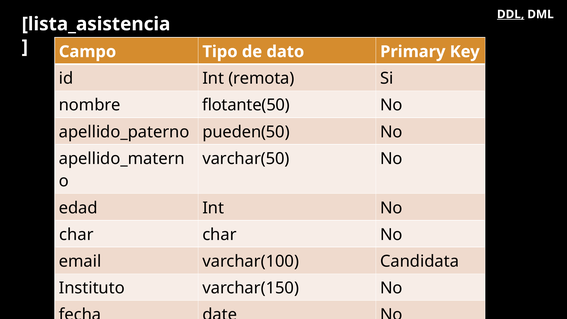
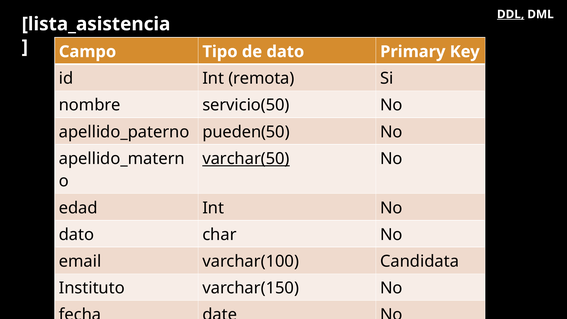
flotante(50: flotante(50 -> servicio(50 (246, 105)
varchar(50 underline: none -> present (246, 159)
char: char -> dato (76, 235)
